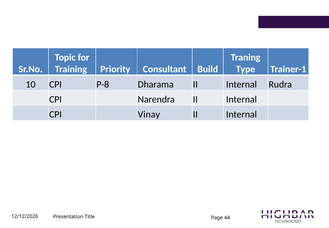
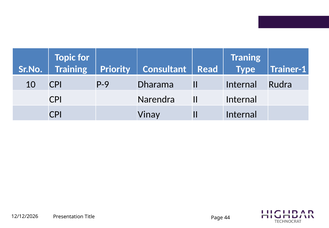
Build: Build -> Read (208, 69)
P-8: P-8 -> P-9 (103, 84)
